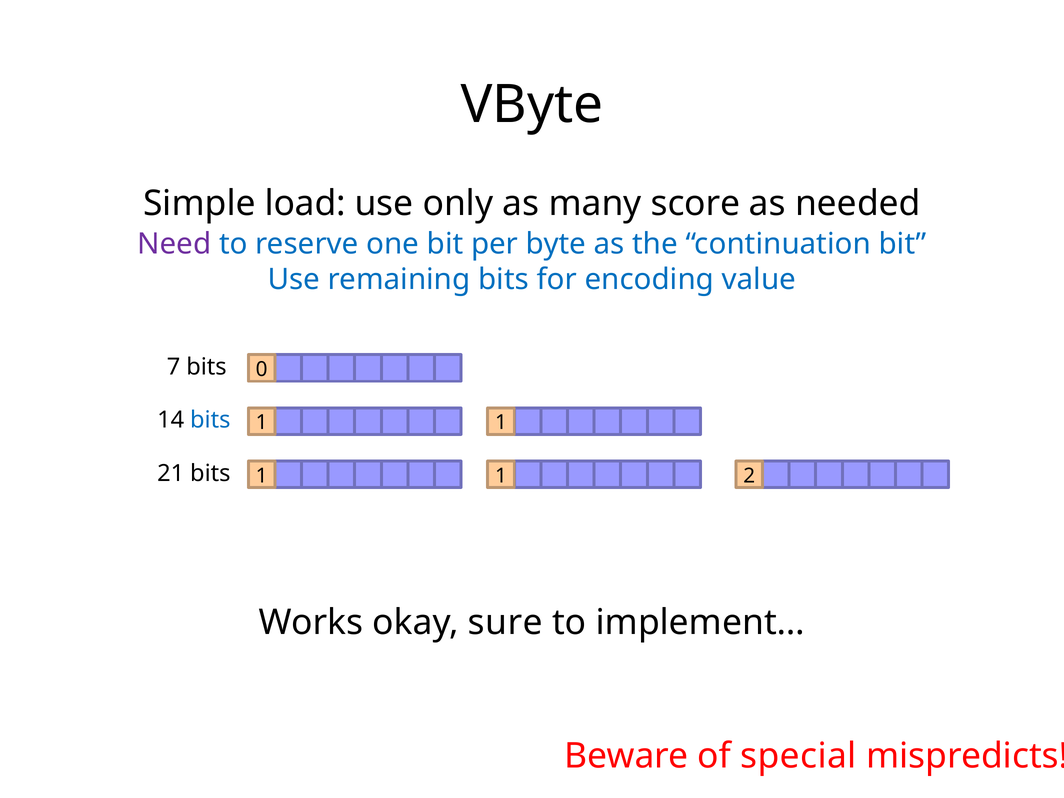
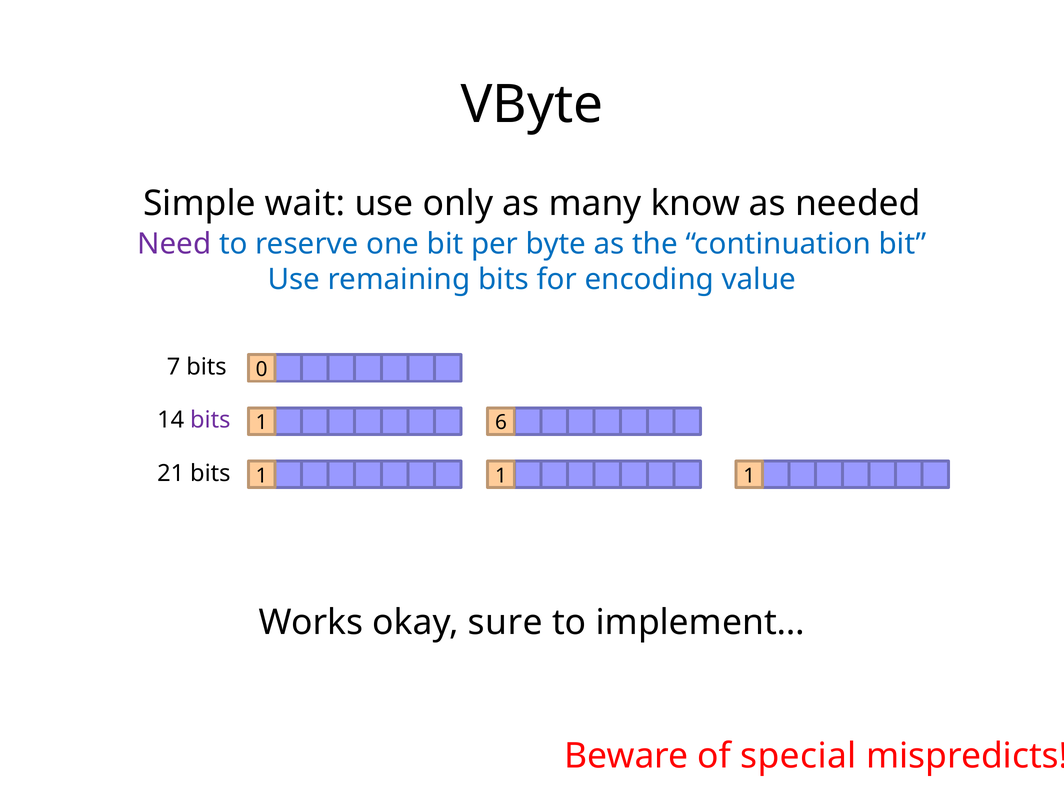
load: load -> wait (305, 204)
score: score -> know (695, 204)
bits colour: blue -> purple (210, 420)
1: 1 -> 6 (501, 423)
1 1 2: 2 -> 1 (749, 476)
